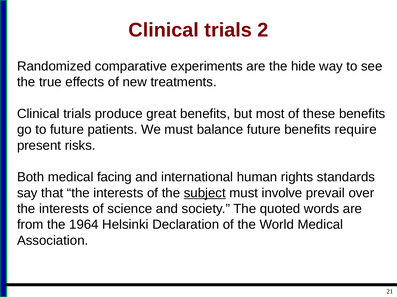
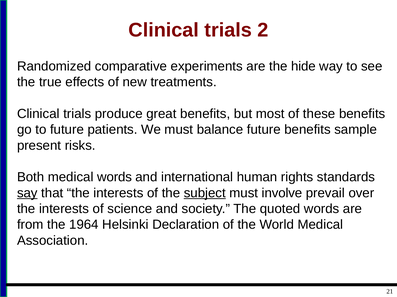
require: require -> sample (356, 130)
medical facing: facing -> words (114, 178)
say underline: none -> present (27, 193)
